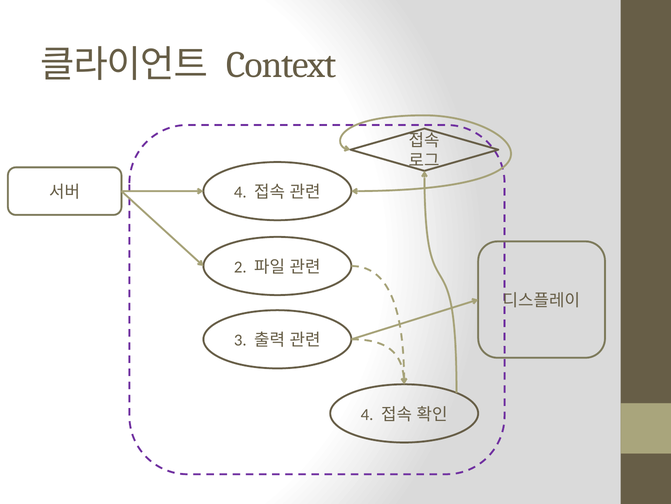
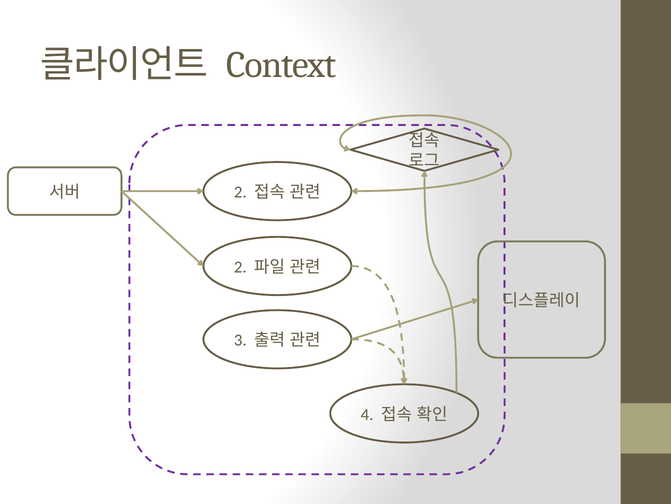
4: 4 -> 2 (240, 192)
